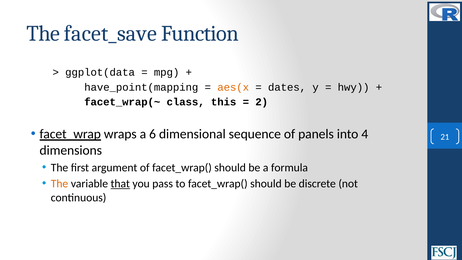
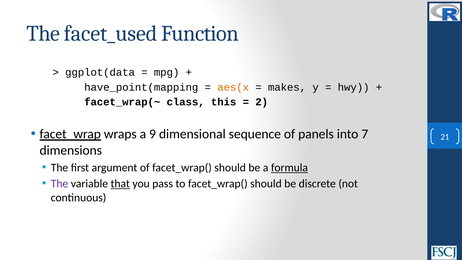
facet_save: facet_save -> facet_used (111, 34)
dates: dates -> makes (287, 87)
6: 6 -> 9 (153, 134)
4: 4 -> 7 (365, 134)
formula underline: none -> present (289, 168)
The colour: orange -> purple (60, 184)
